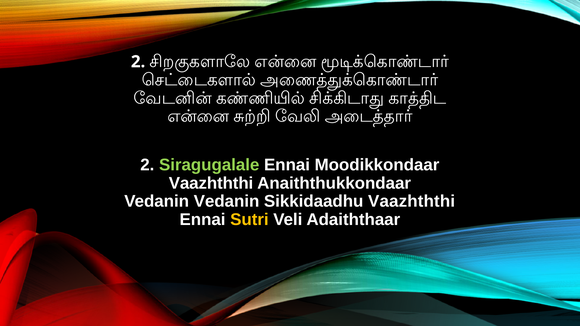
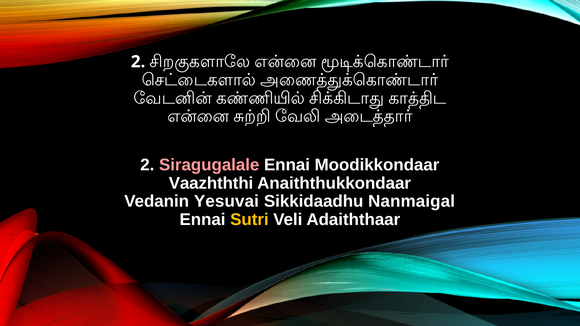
Siragugalale colour: light green -> pink (209, 165)
Vedanin Vedanin: Vedanin -> Yesuvai (226, 202)
Sikkidaadhu Vaazhththi: Vaazhththi -> Nanmaigal (412, 202)
